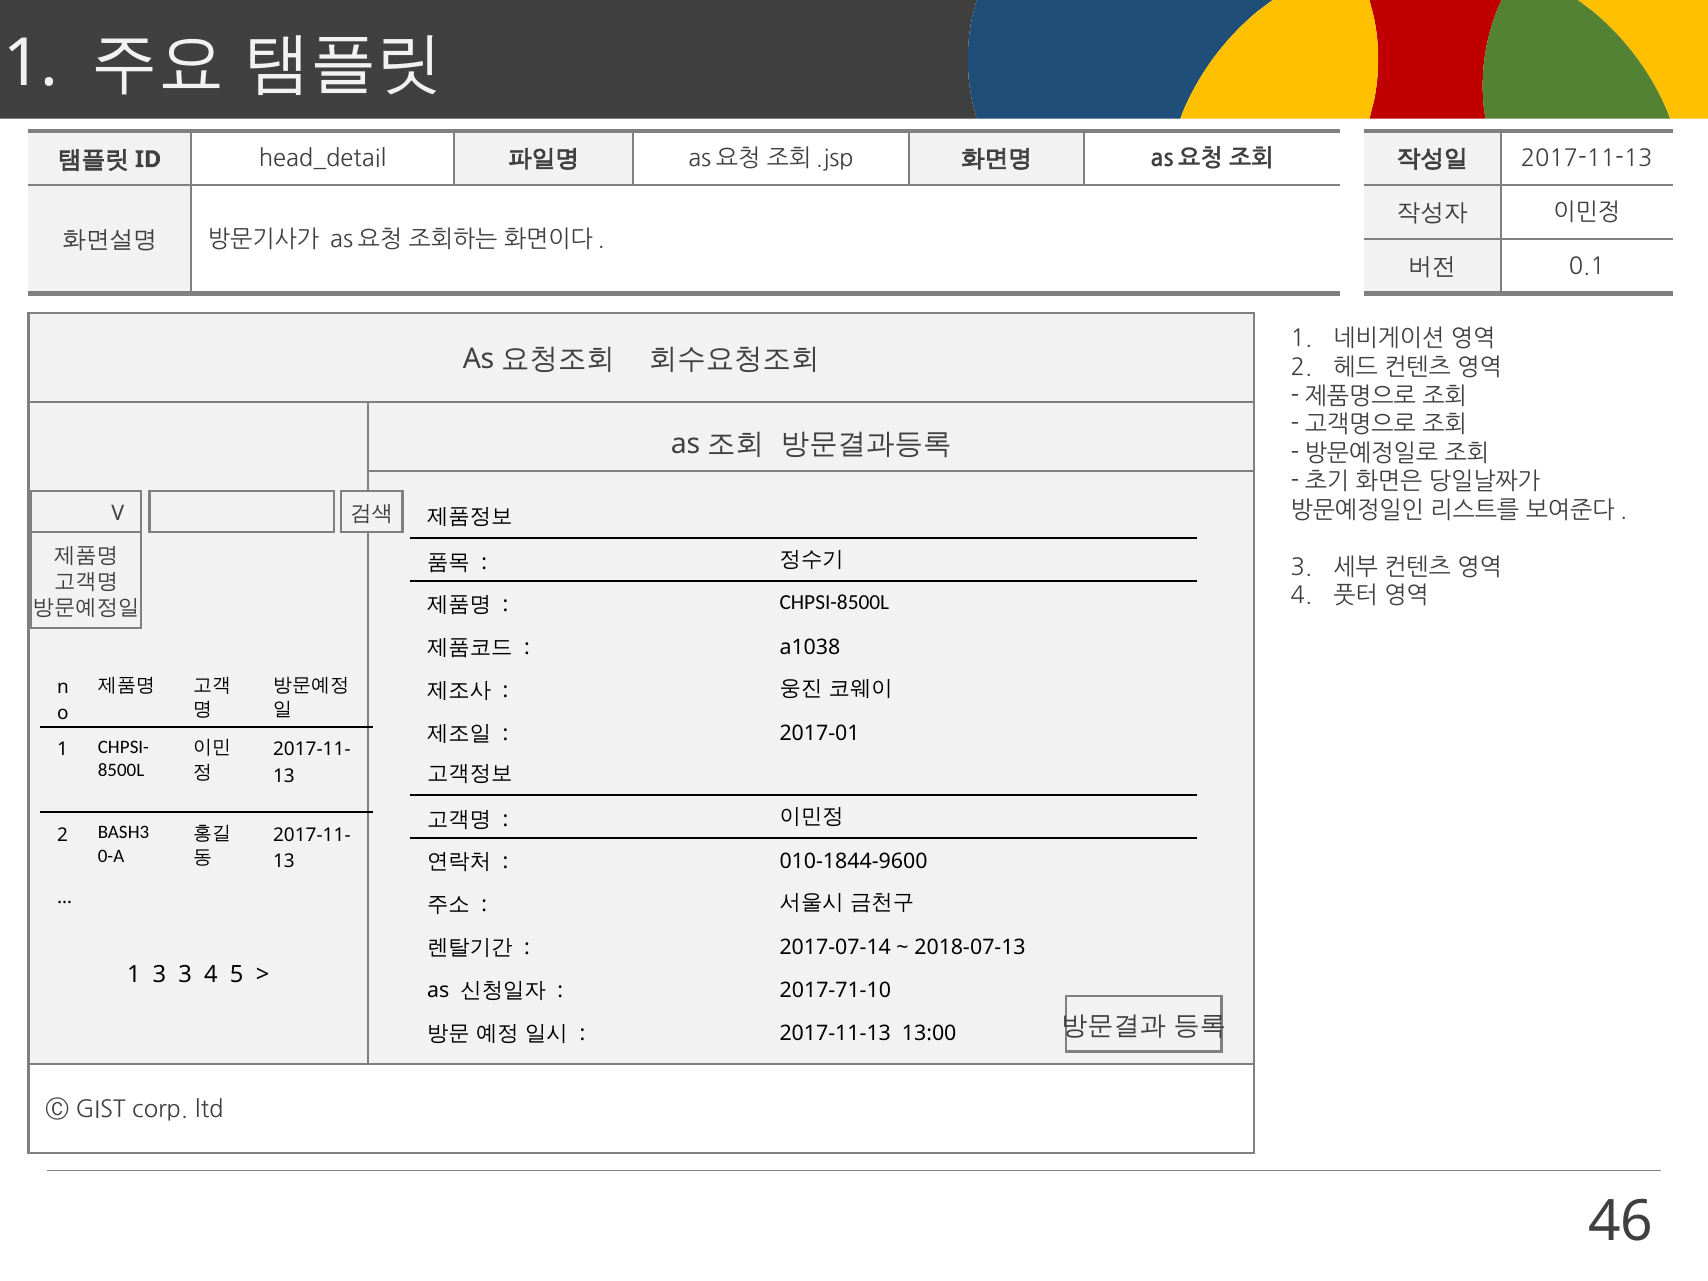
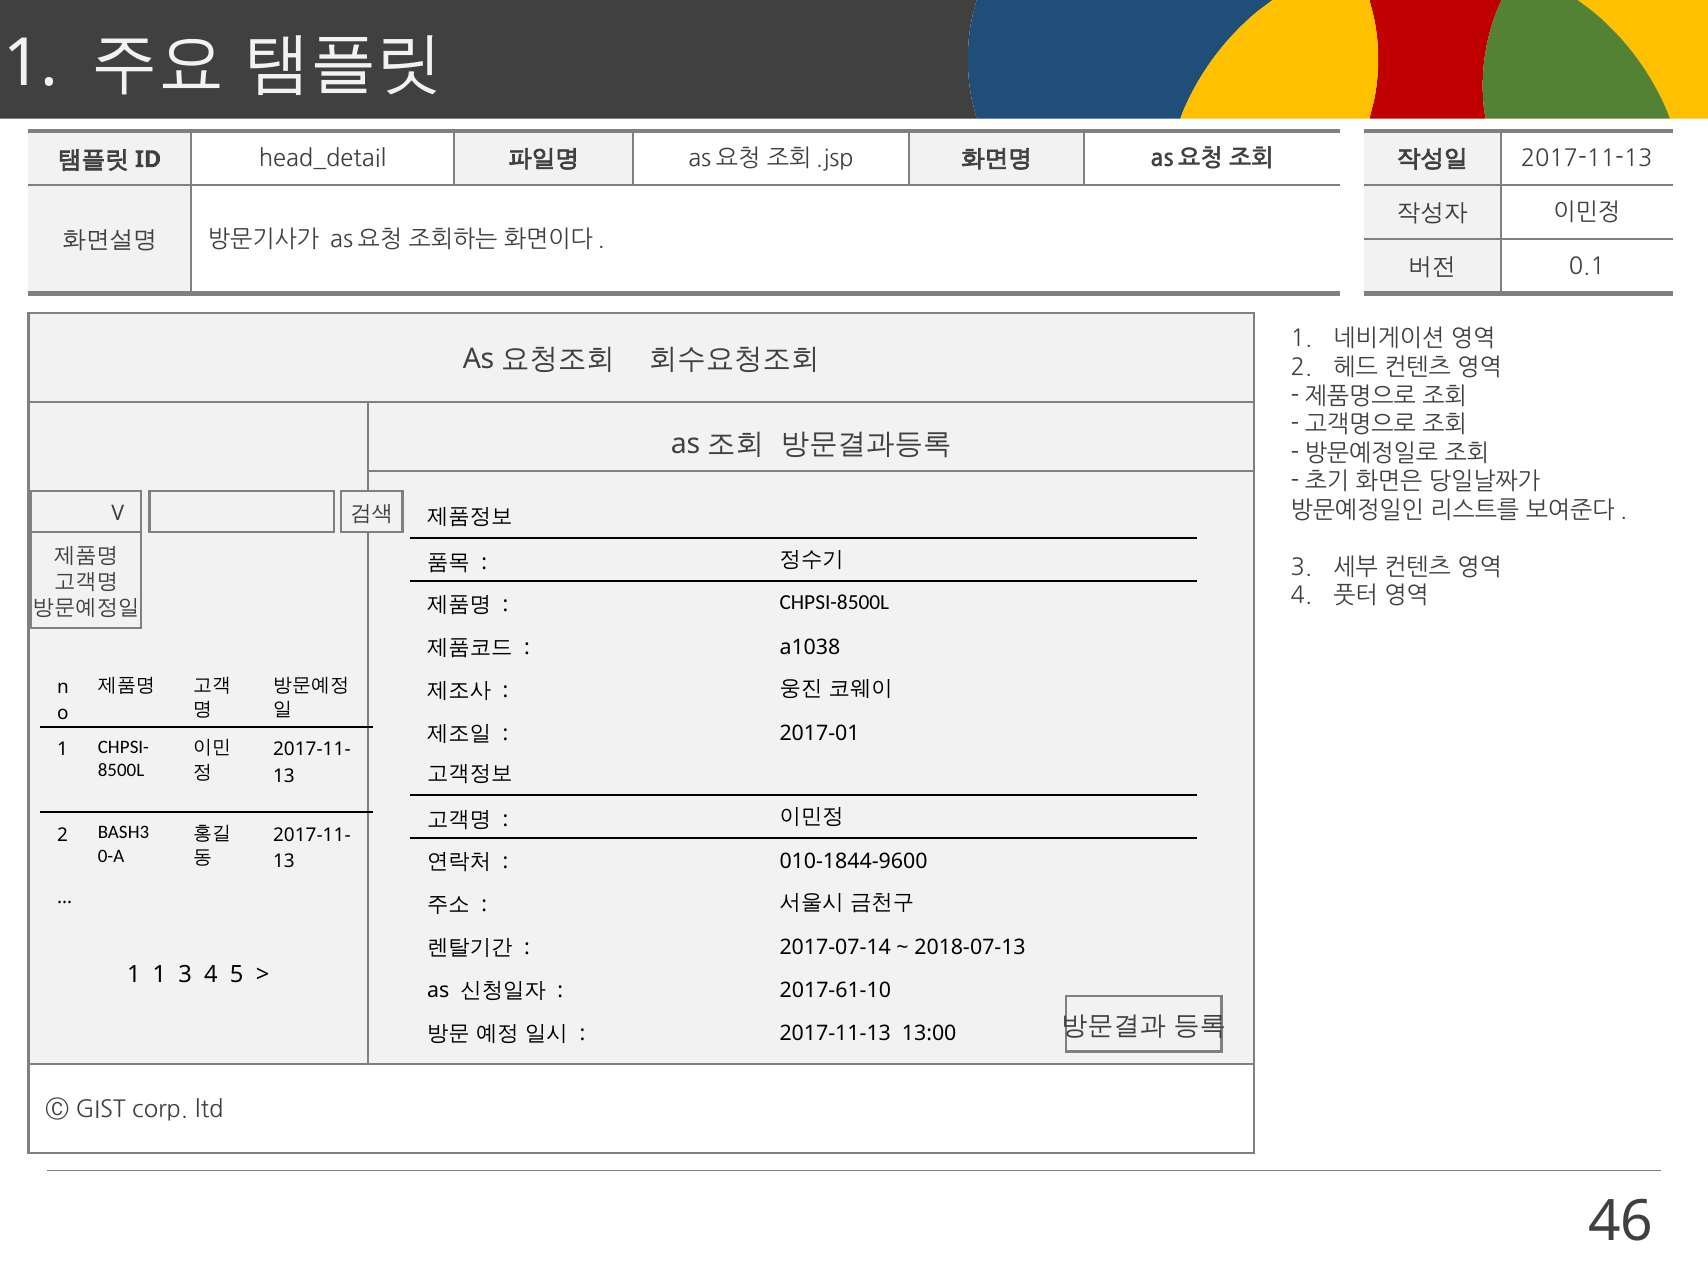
1 3: 3 -> 1 (159, 974)
2017-71-10: 2017-71-10 -> 2017-61-10 (835, 990)
